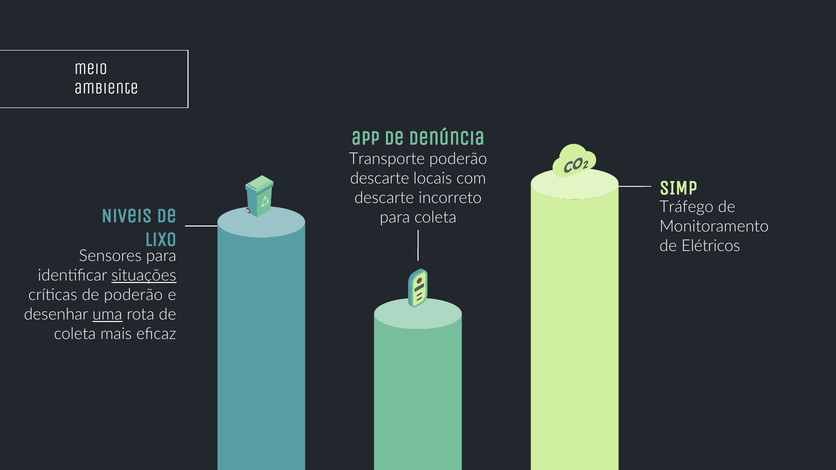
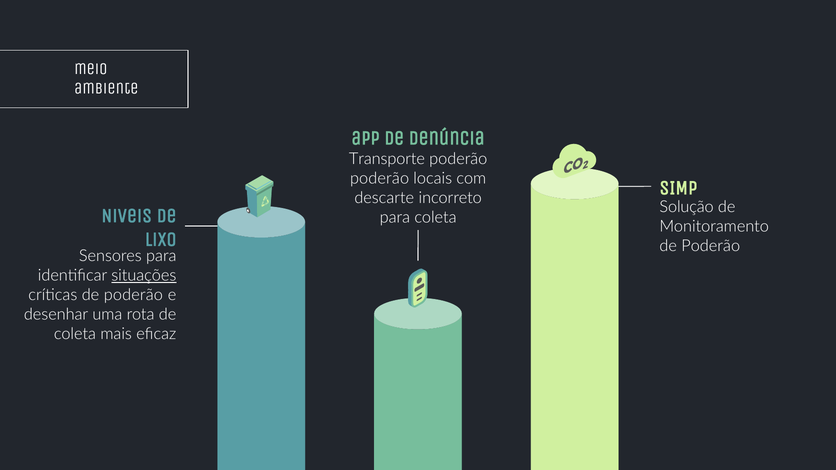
descarte: descarte -> poderão (380, 178)
Tráfego: Tráfego -> Solução (687, 207)
Elétricos: Elétricos -> Poderão (711, 246)
uma underline: present -> none (107, 315)
